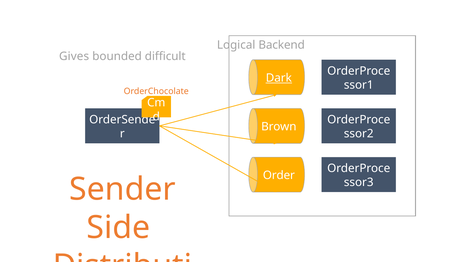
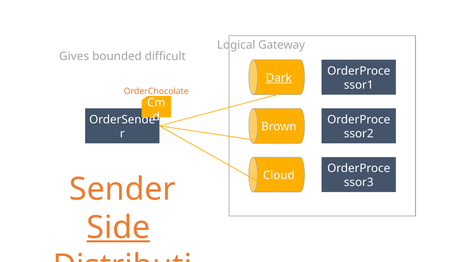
Backend: Backend -> Gateway (282, 45)
Order: Order -> Cloud (279, 176)
Side underline: none -> present (118, 228)
